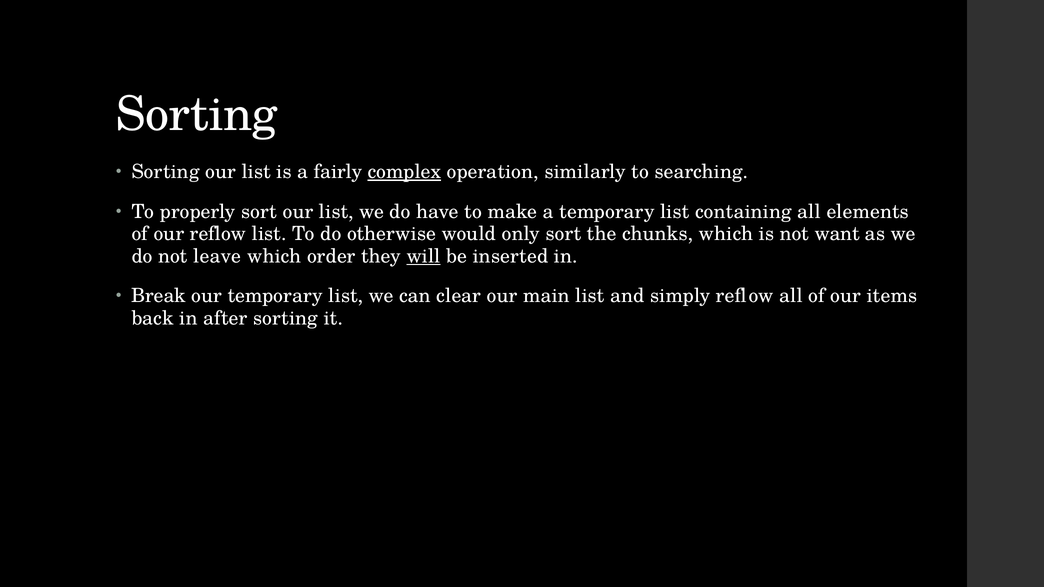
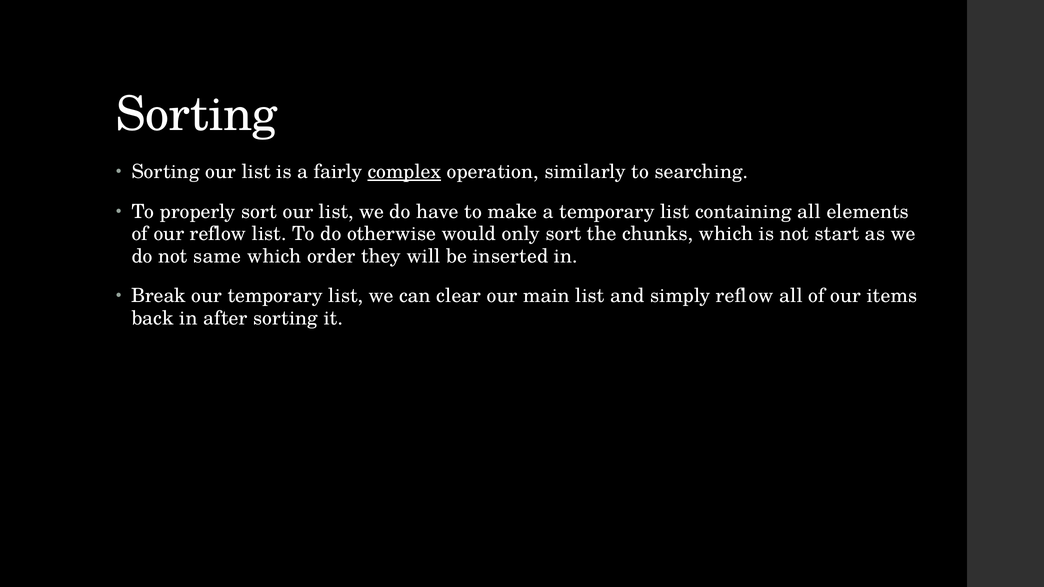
want: want -> start (837, 234)
leave: leave -> same (217, 256)
will underline: present -> none (424, 256)
